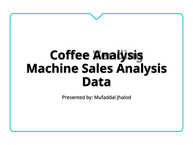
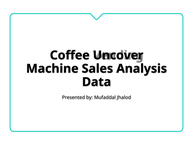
Coffee Analysis: Analysis -> Uncover (118, 55)
